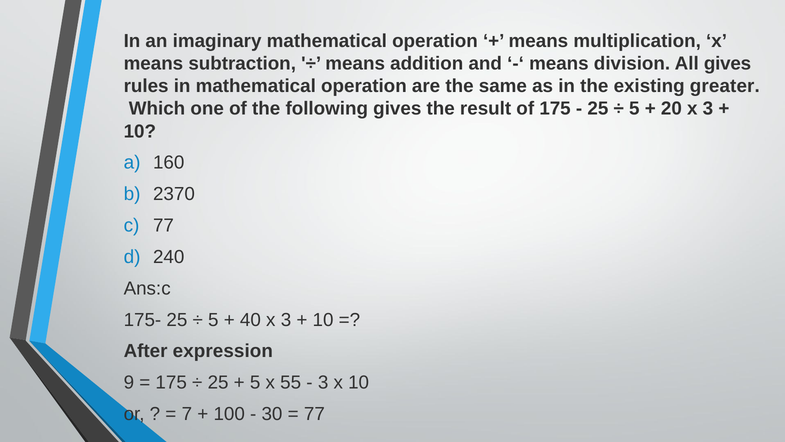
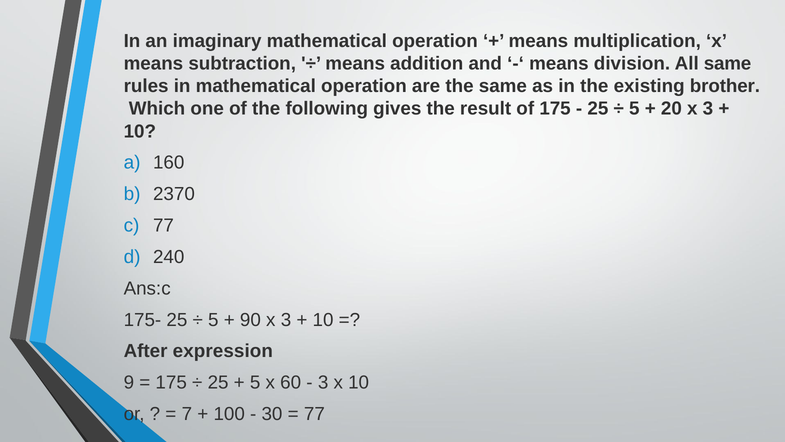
All gives: gives -> same (728, 64)
greater: greater -> brother (725, 86)
40: 40 -> 90 (250, 320)
55: 55 -> 60 (291, 382)
